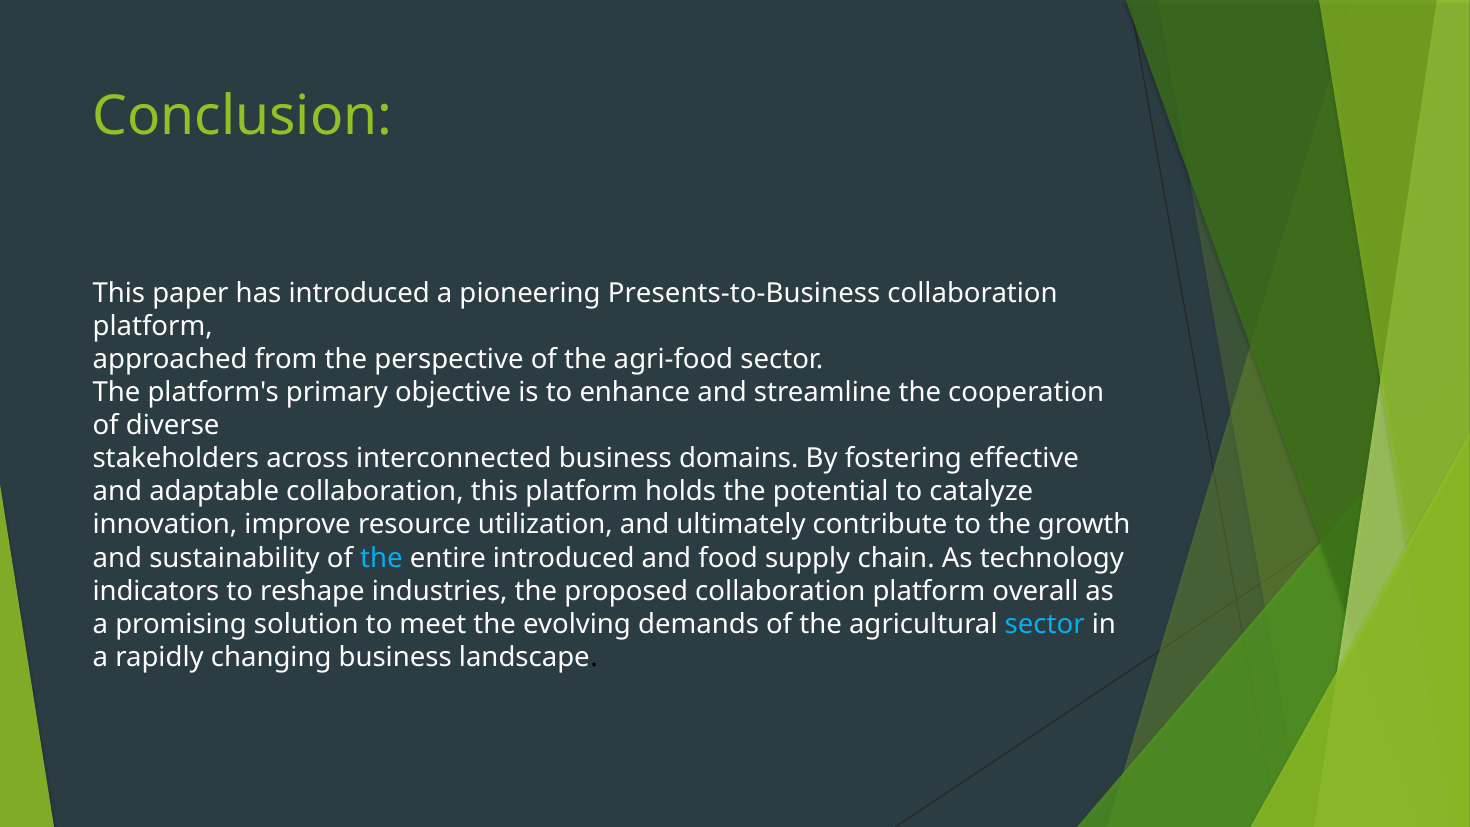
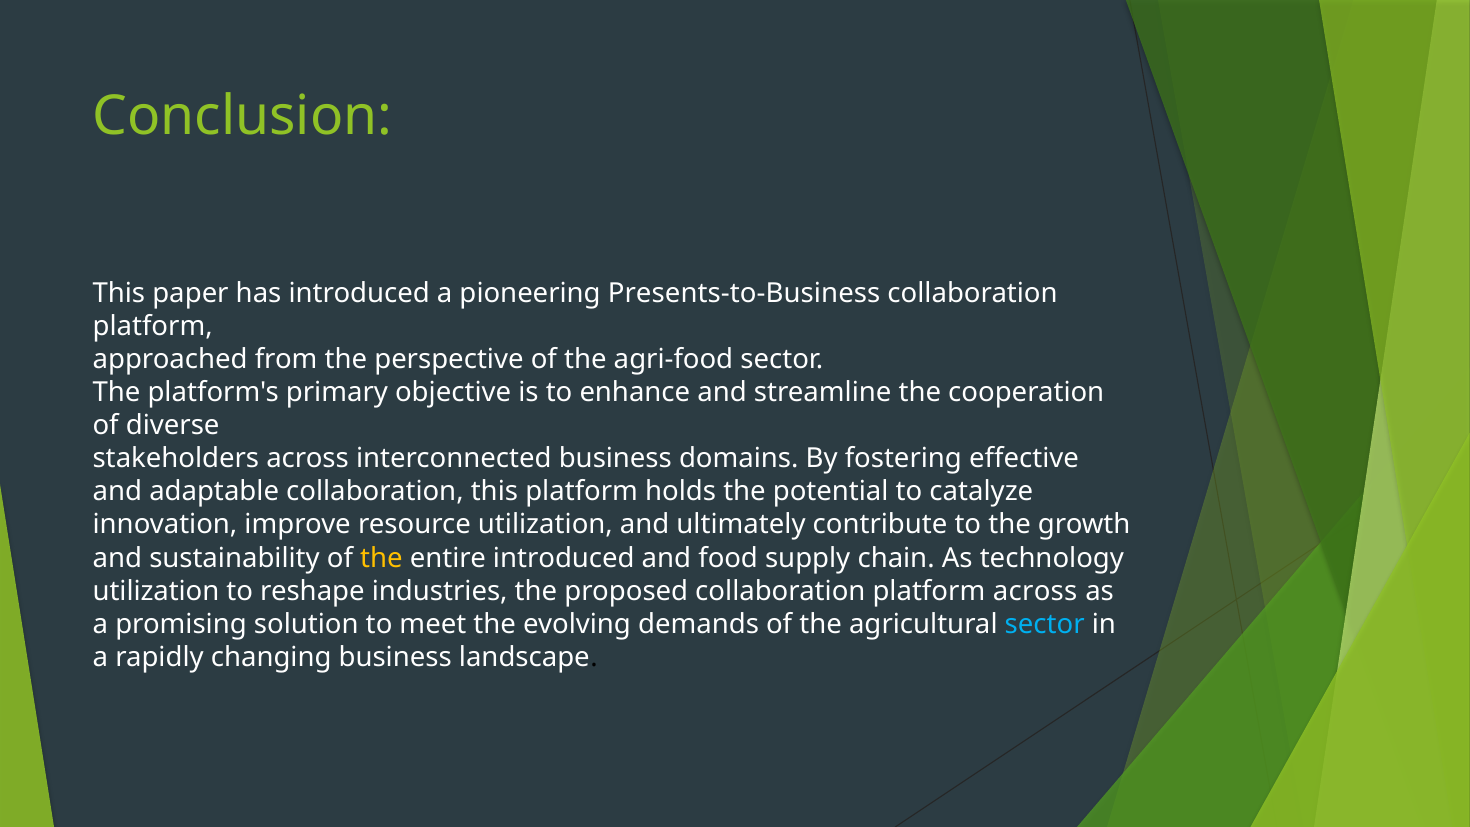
the colour: light blue -> yellow (381, 558)
indicators: indicators -> utilization (156, 591)
platform overall: overall -> across (1035, 591)
